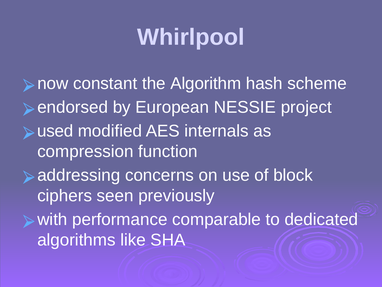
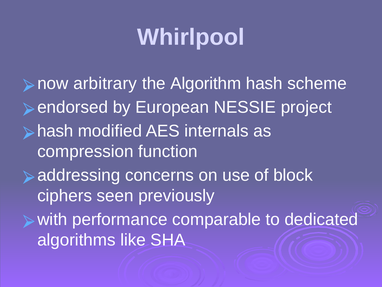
constant: constant -> arbitrary (105, 83)
used: used -> hash (55, 131)
